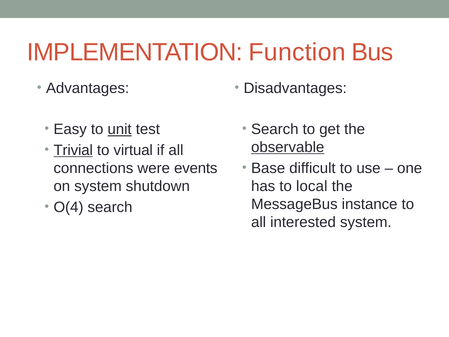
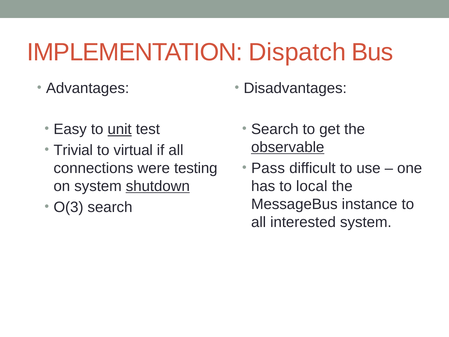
Function: Function -> Dispatch (297, 52)
Trivial underline: present -> none (73, 150)
events: events -> testing (196, 168)
Base: Base -> Pass (268, 168)
shutdown underline: none -> present (158, 186)
O(4: O(4 -> O(3 (68, 207)
